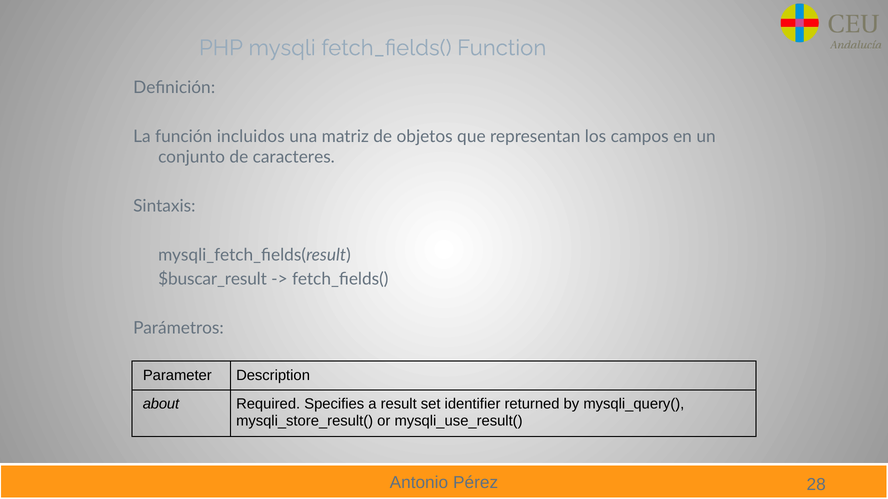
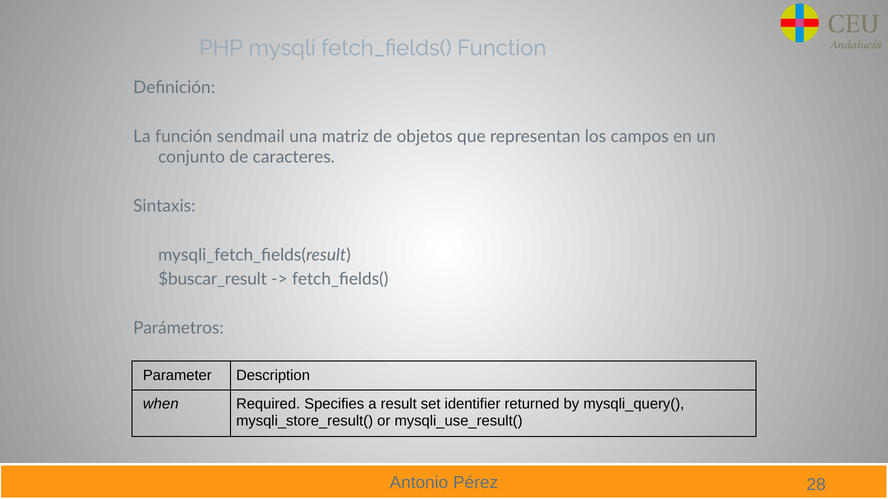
incluidos: incluidos -> sendmail (251, 137)
about: about -> when (161, 405)
